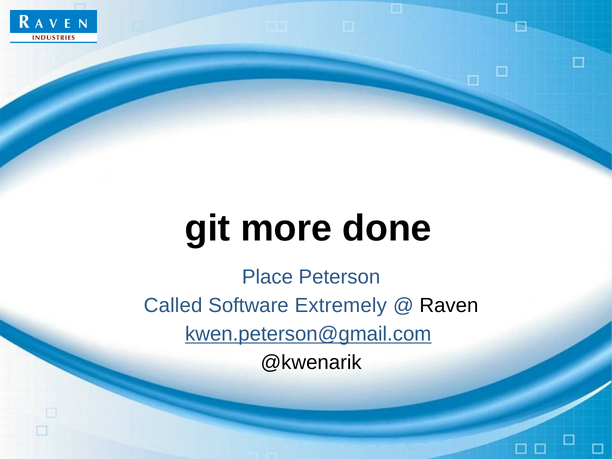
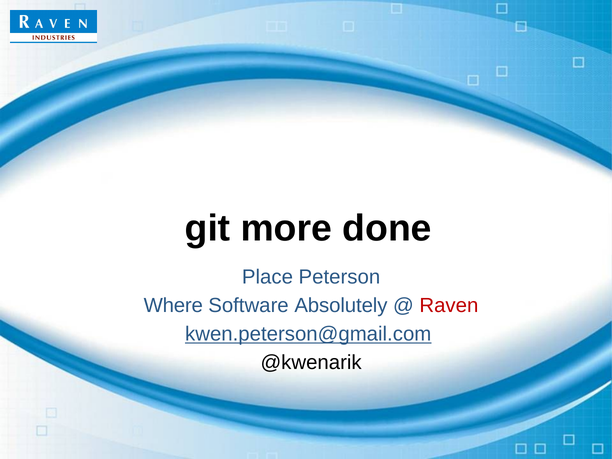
Called: Called -> Where (173, 305)
Extremely: Extremely -> Absolutely (341, 305)
Raven colour: black -> red (449, 305)
